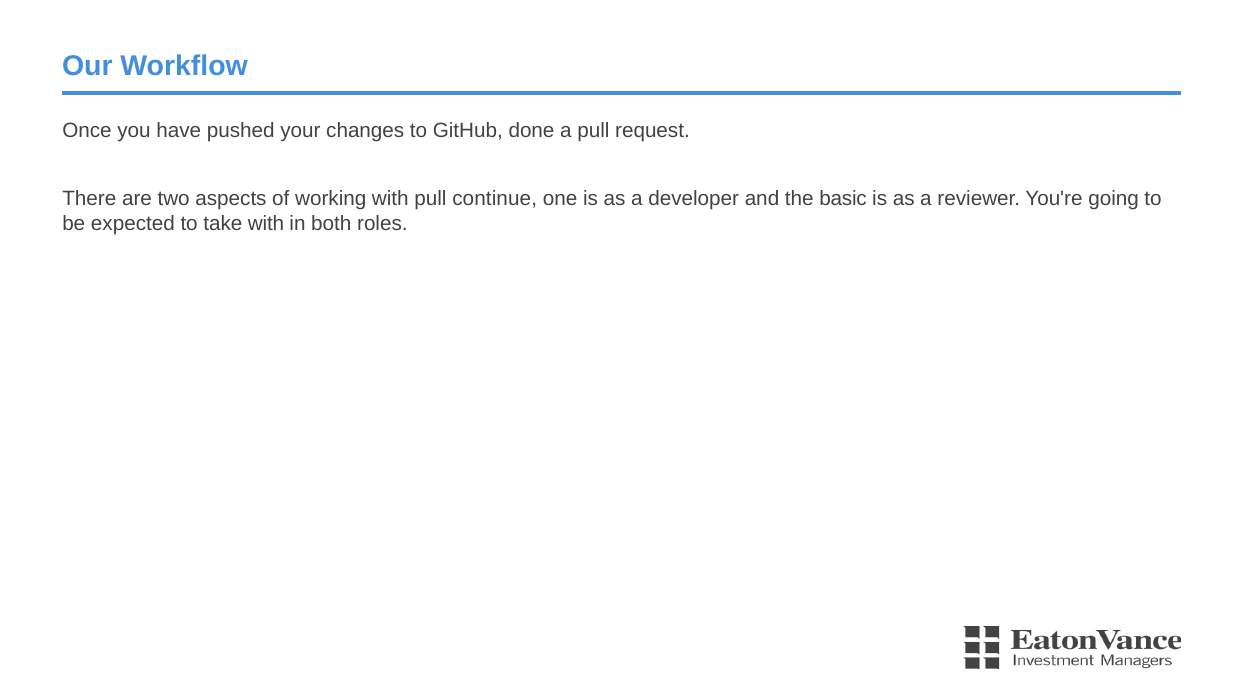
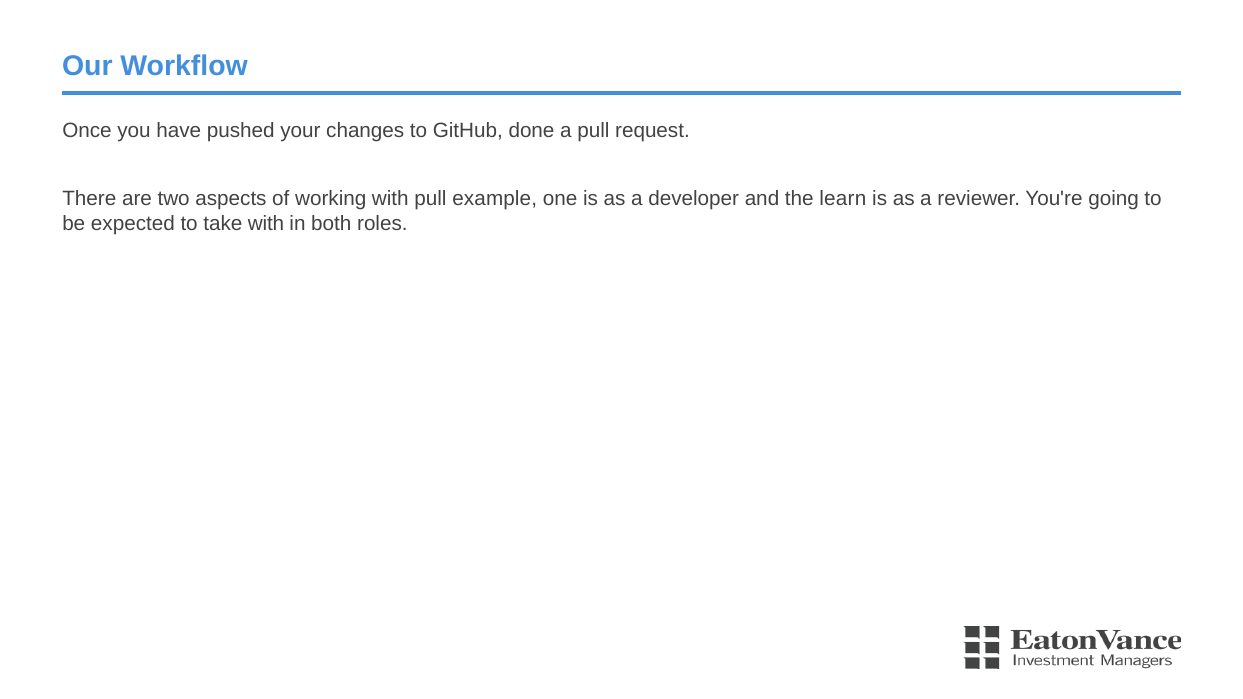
continue: continue -> example (495, 199)
basic: basic -> learn (843, 199)
